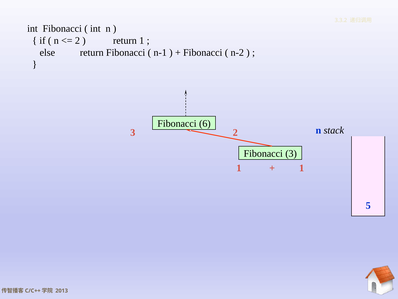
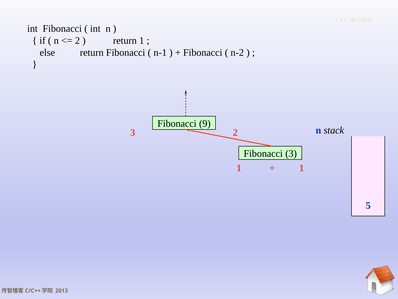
6: 6 -> 9 (205, 123)
